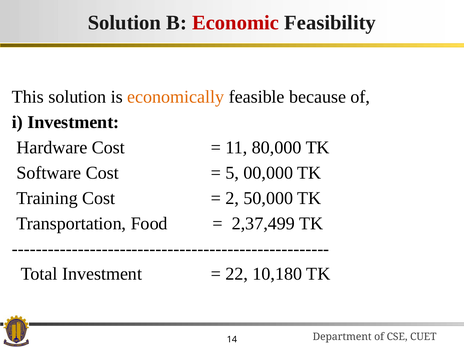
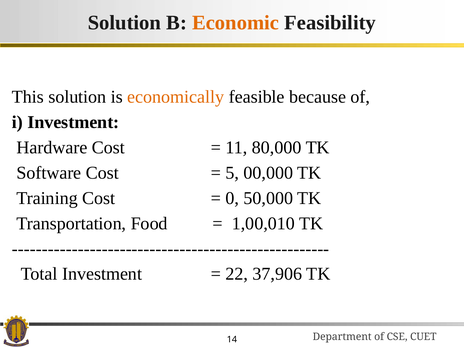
Economic colour: red -> orange (236, 23)
2: 2 -> 0 (232, 198)
2,37,499: 2,37,499 -> 1,00,010 (263, 223)
10,180: 10,180 -> 37,906 (277, 274)
